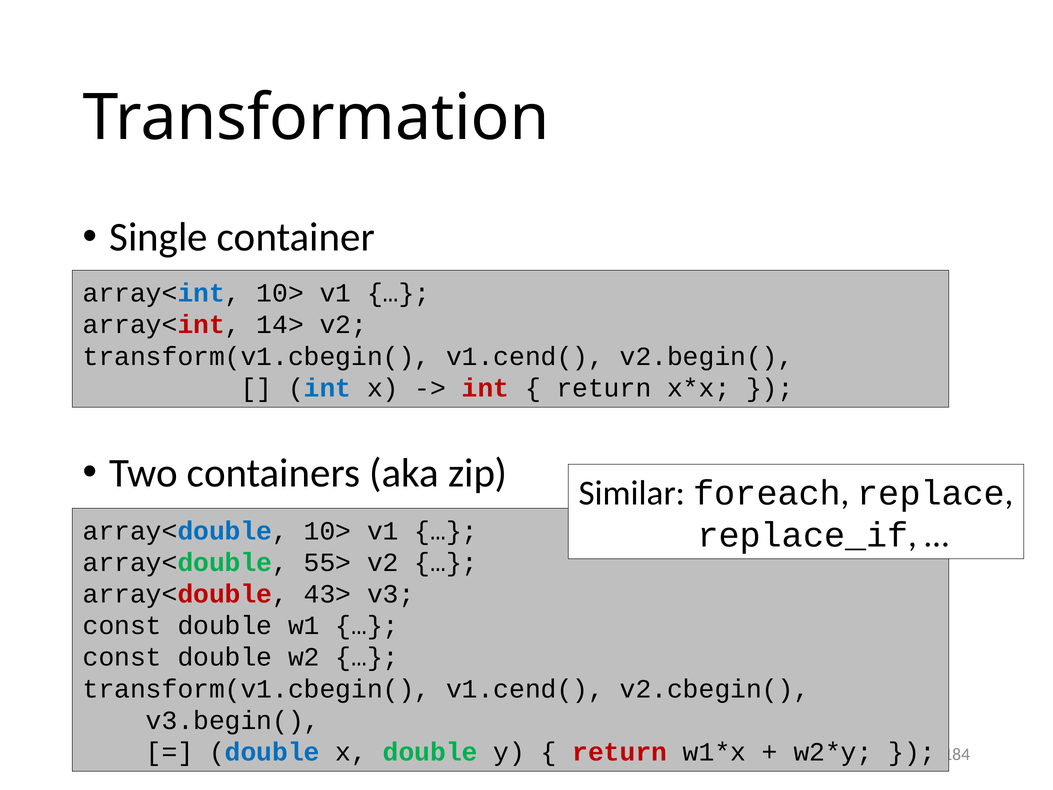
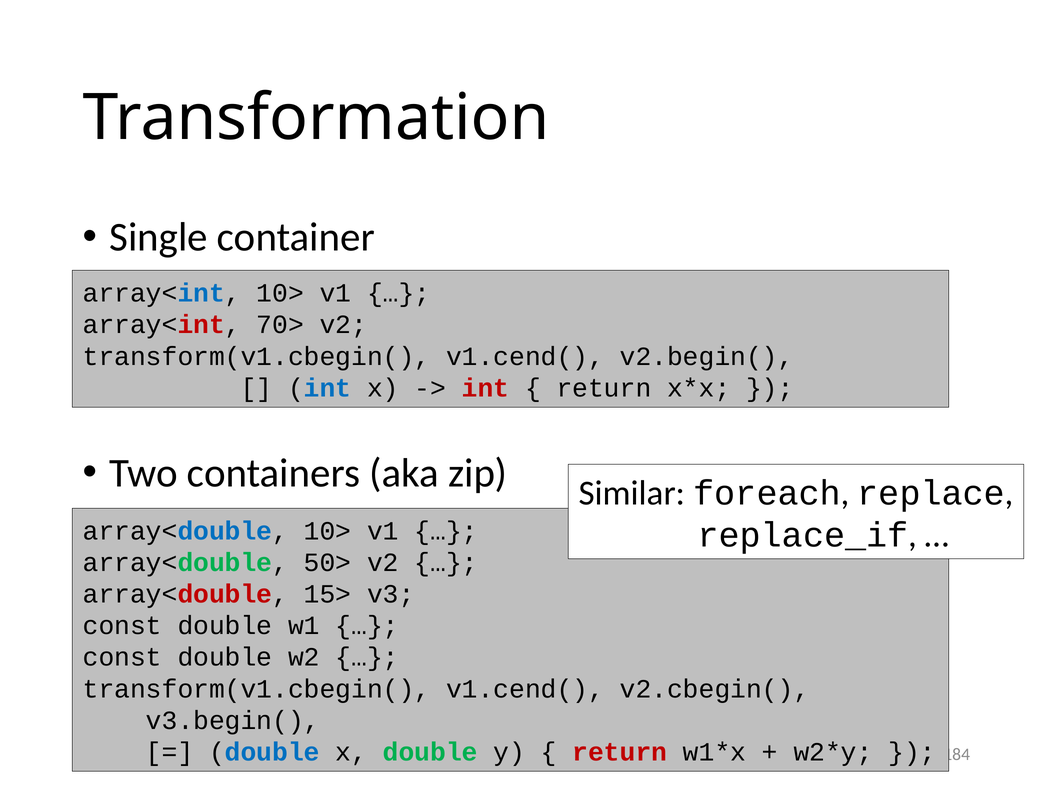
14>: 14> -> 70> (280, 325)
55>: 55> -> 50> (328, 562)
43>: 43> -> 15> (328, 594)
